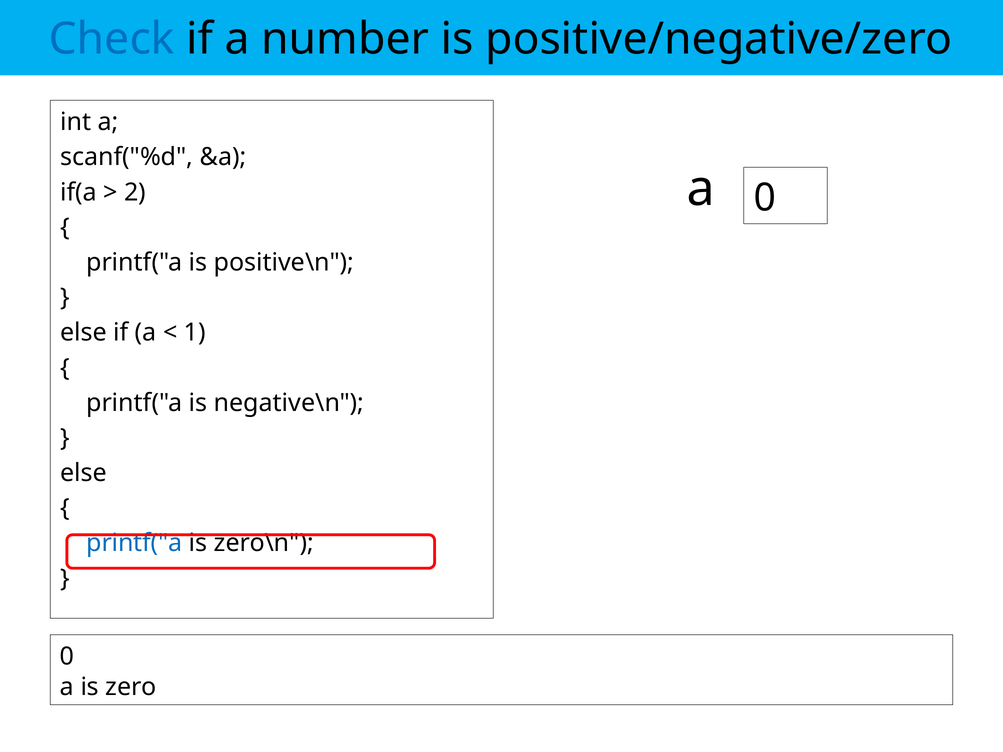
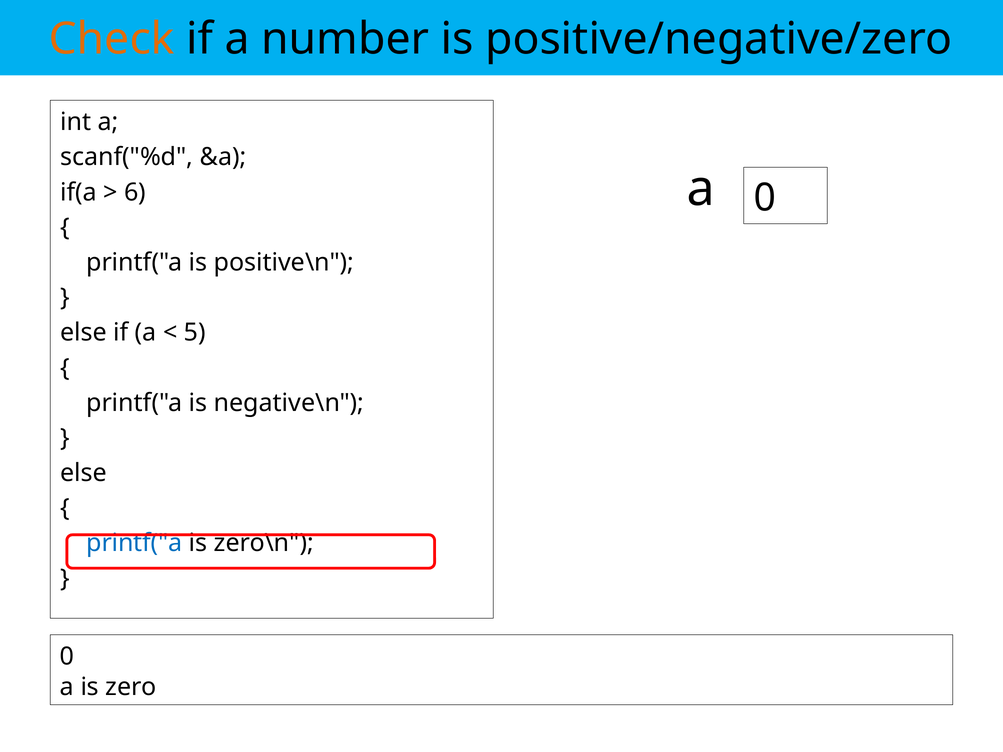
Check colour: blue -> orange (112, 39)
2: 2 -> 6 (135, 192)
1: 1 -> 5 (195, 333)
